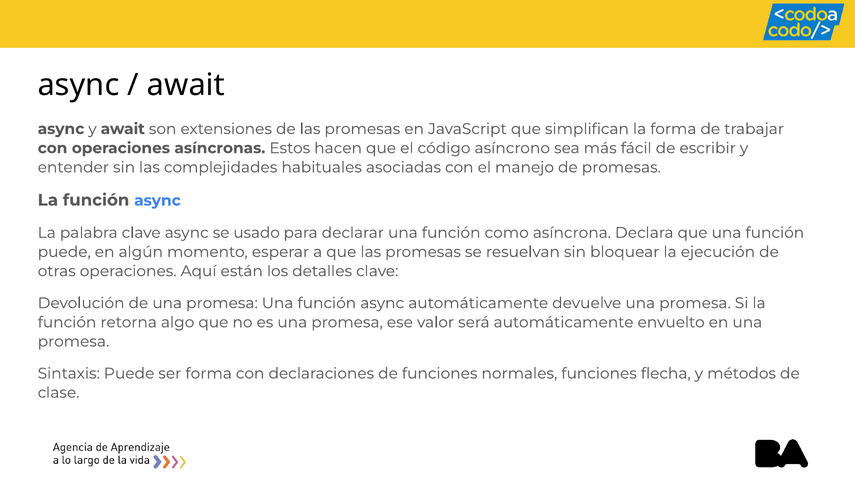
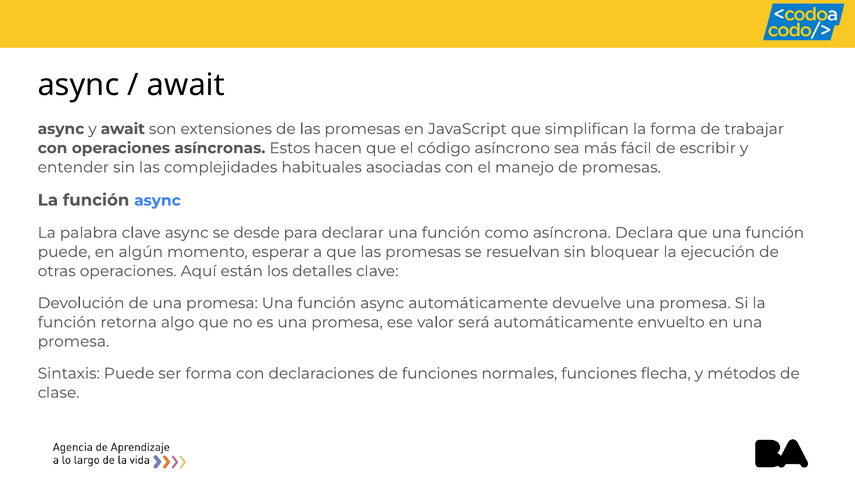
usado: usado -> desde (257, 233)
